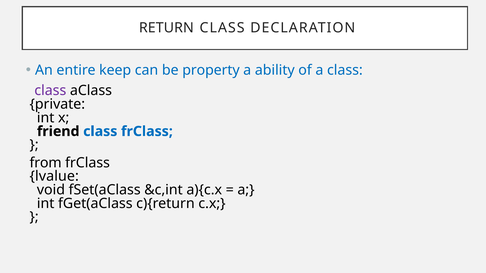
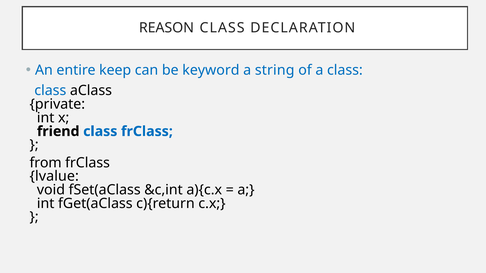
RETURN: RETURN -> REASON (166, 28)
property: property -> keyword (211, 70)
ability: ability -> string (275, 70)
class colour: purple -> blue (50, 90)
